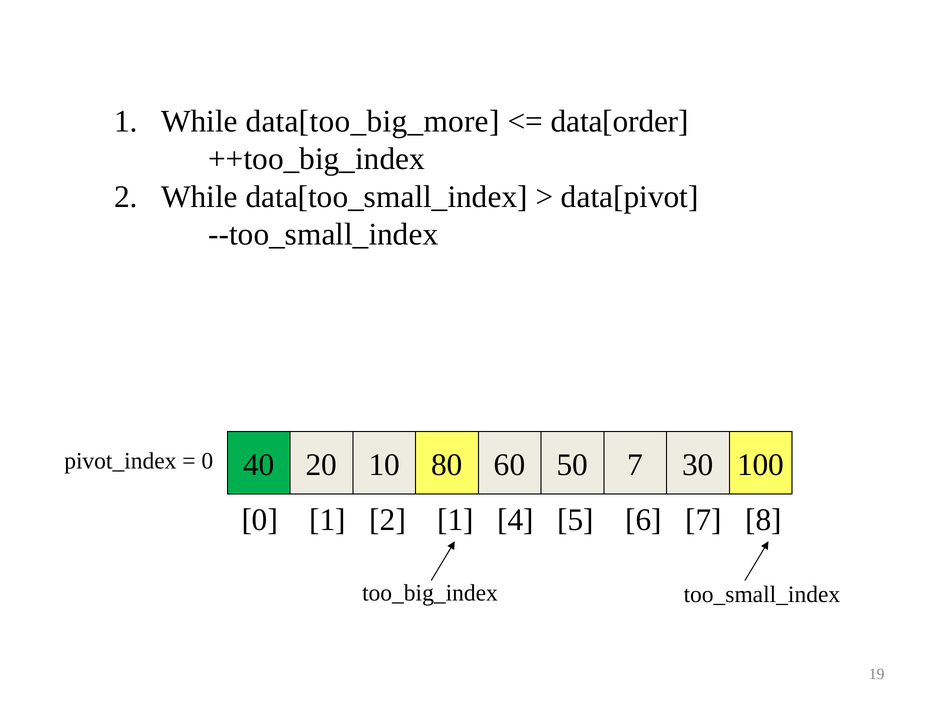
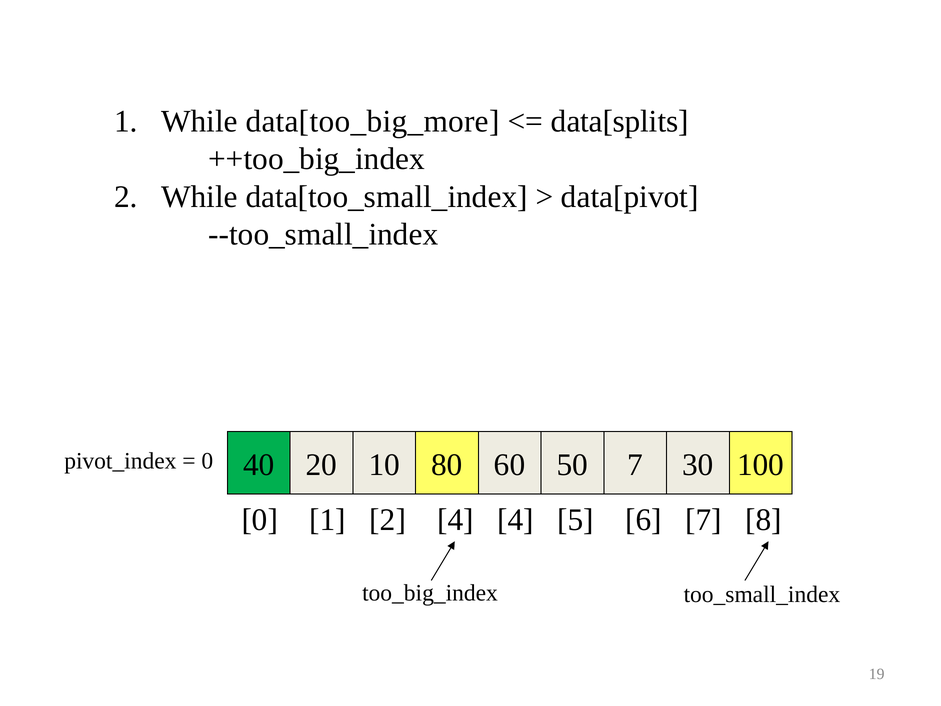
data[order: data[order -> data[splits (620, 121)
2 1: 1 -> 4 (456, 520)
